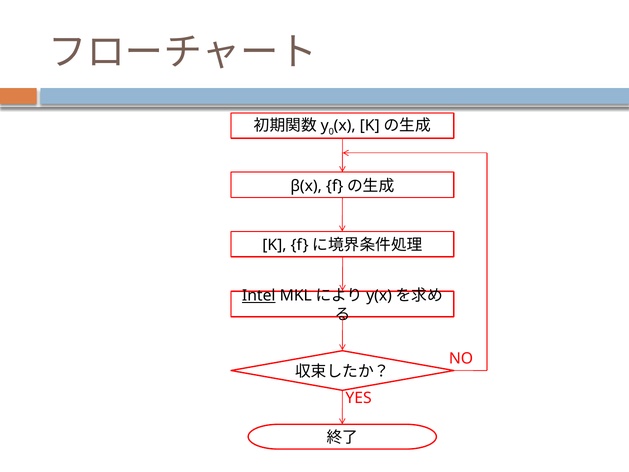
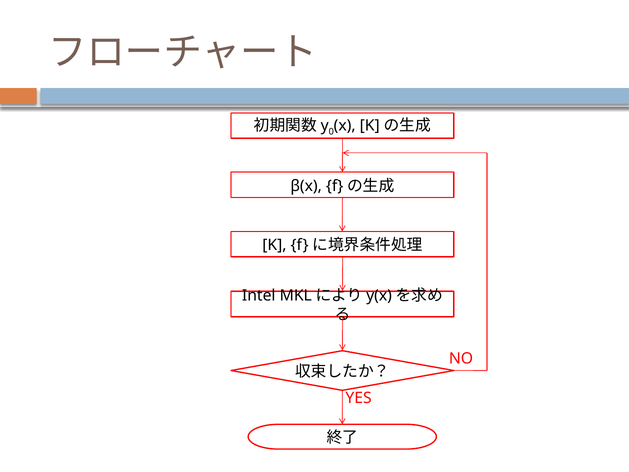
Intel underline: present -> none (259, 295)
